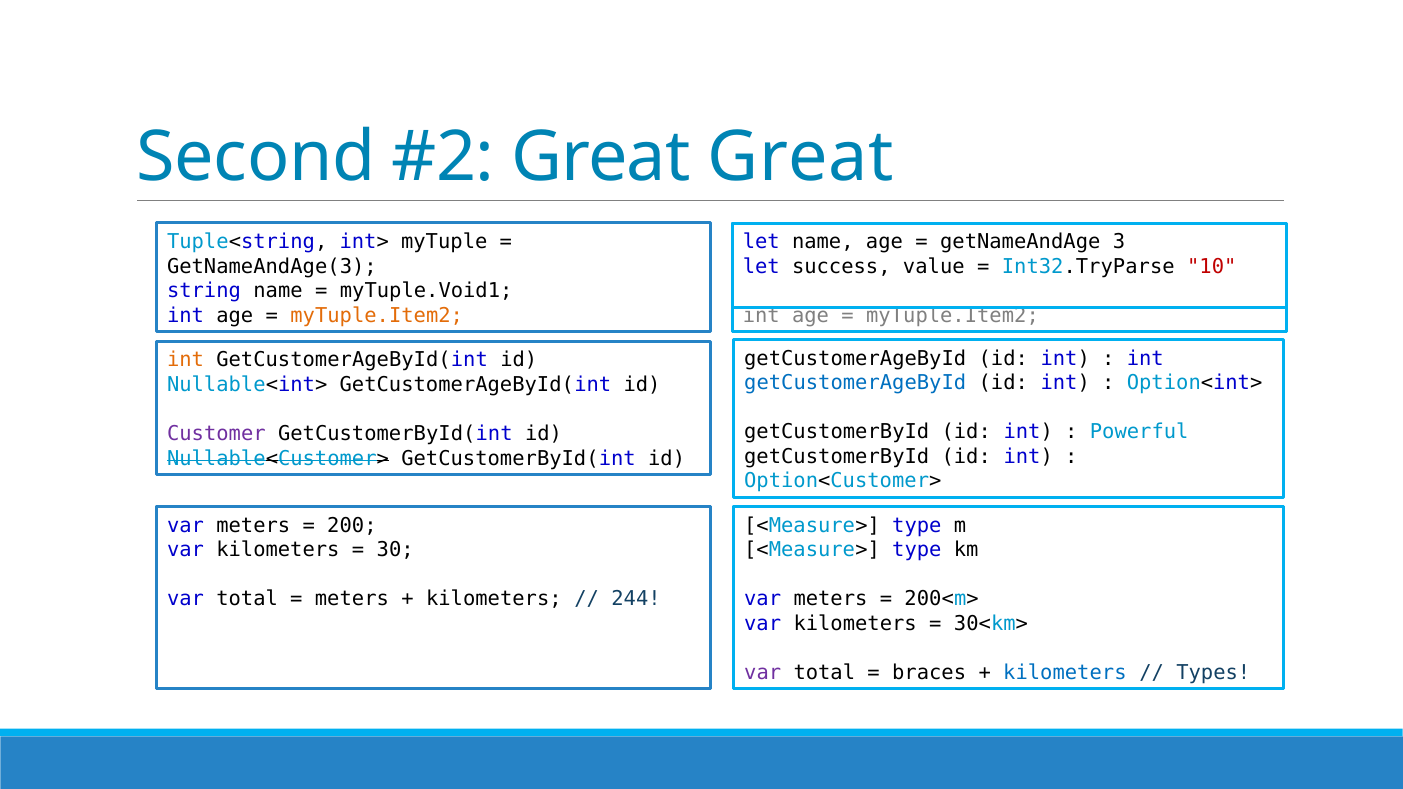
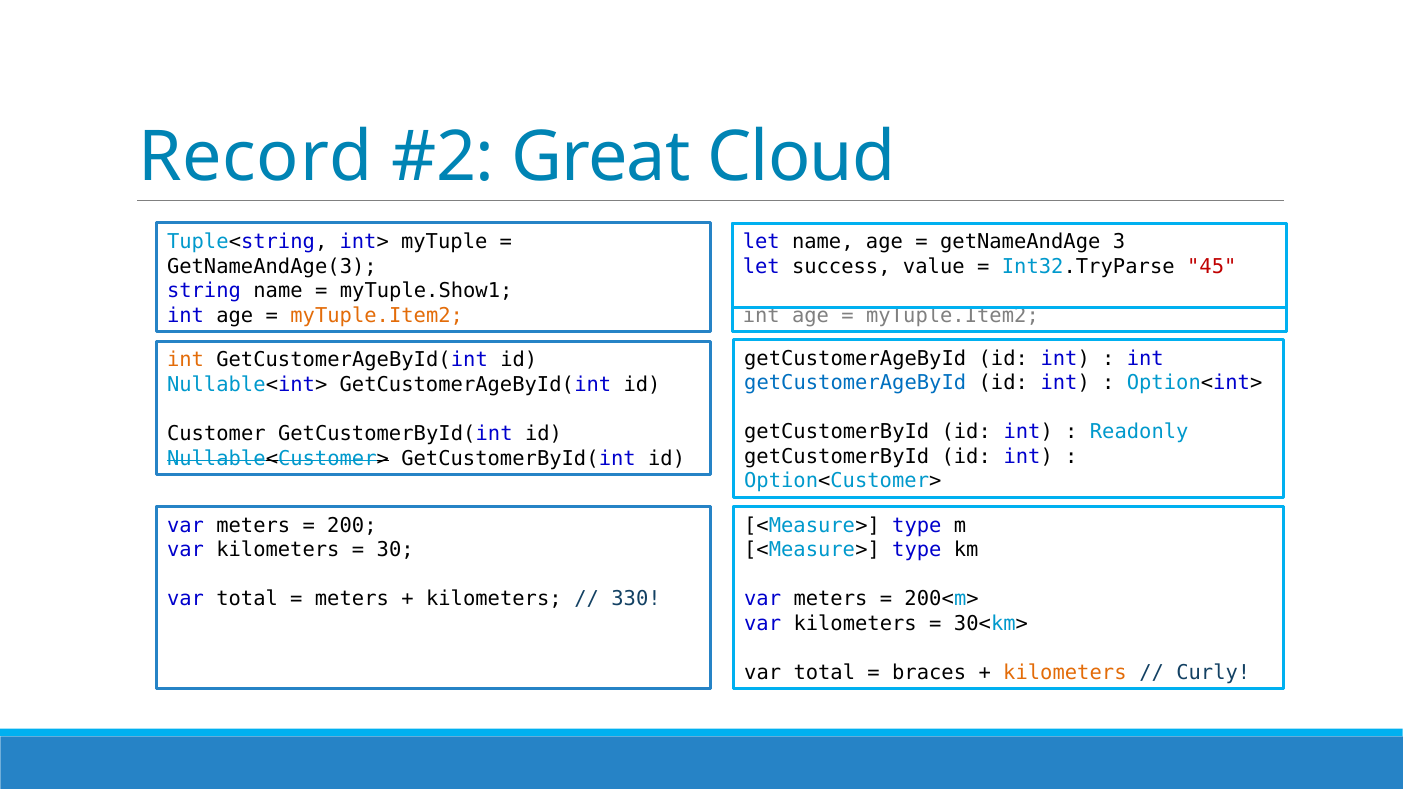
Second: Second -> Record (255, 157)
Great Great: Great -> Cloud (801, 157)
10: 10 -> 45 (1212, 267)
myTuple.Void1: myTuple.Void1 -> myTuple.Show1 (426, 291)
Powerful: Powerful -> Readonly (1139, 432)
Customer colour: purple -> black (216, 434)
244: 244 -> 330 (636, 599)
var colour: purple -> black (763, 673)
kilometers colour: blue -> orange (1065, 673)
Types: Types -> Curly (1213, 673)
